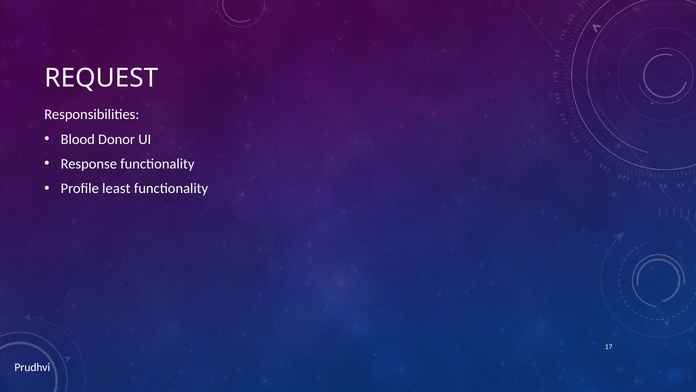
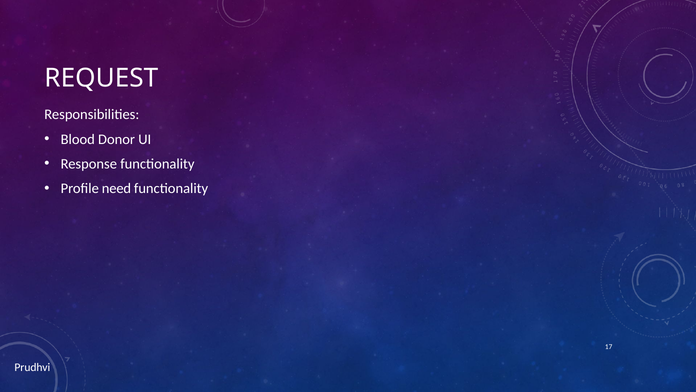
least: least -> need (116, 188)
